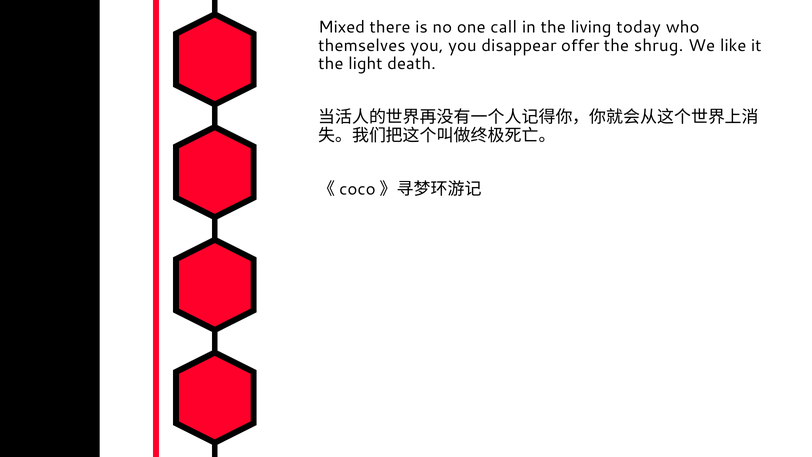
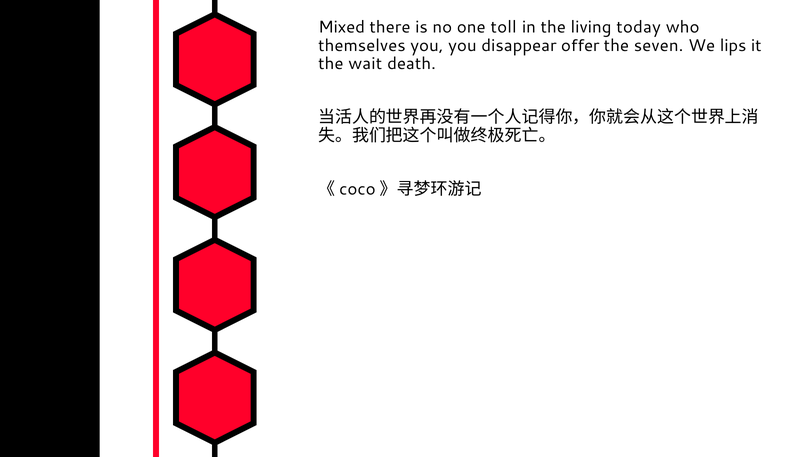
call: call -> toll (504, 27)
shrug: shrug -> seven (659, 45)
like: like -> lips (733, 45)
light: light -> wait (365, 64)
